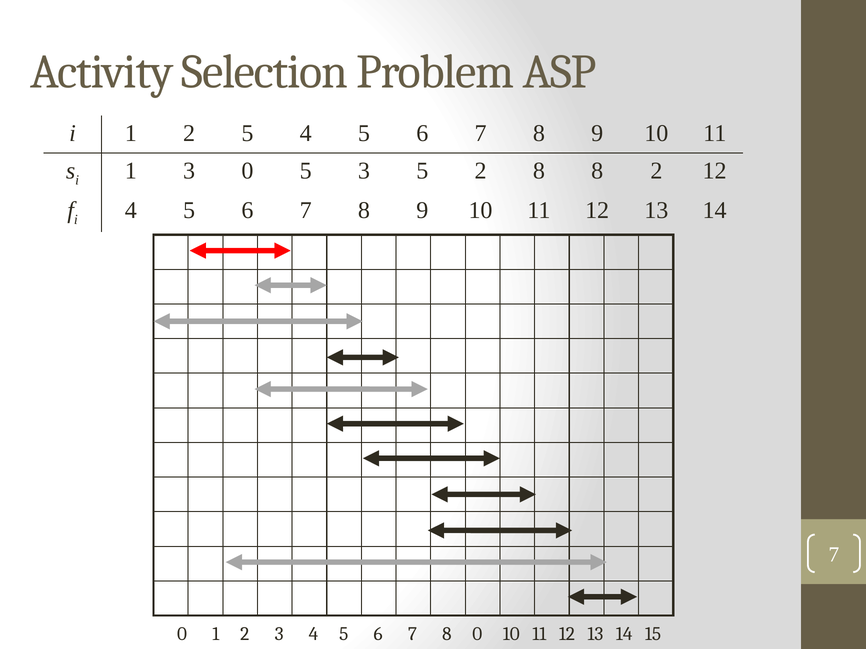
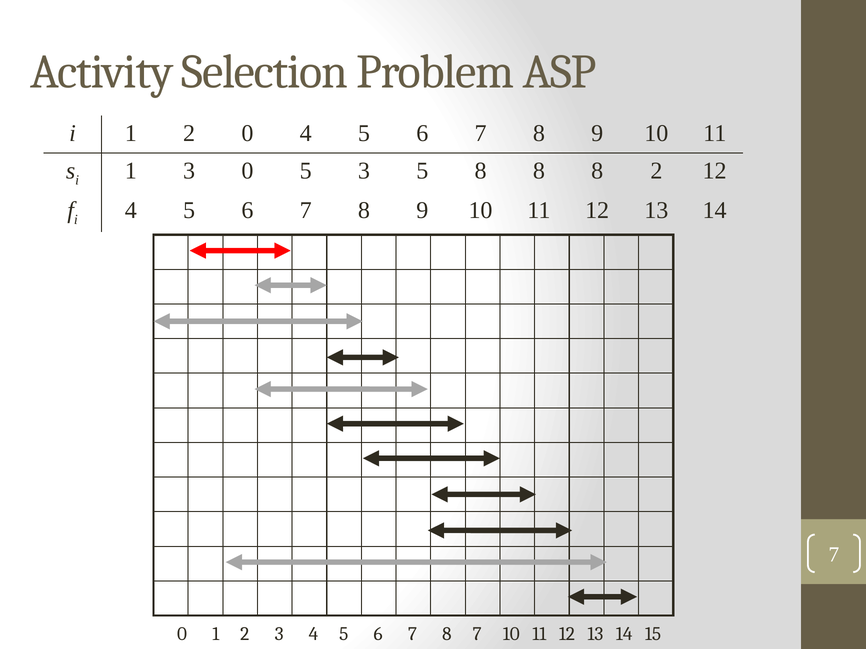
2 5: 5 -> 0 (247, 133)
5 2: 2 -> 8 (481, 171)
8 0: 0 -> 7 (477, 635)
